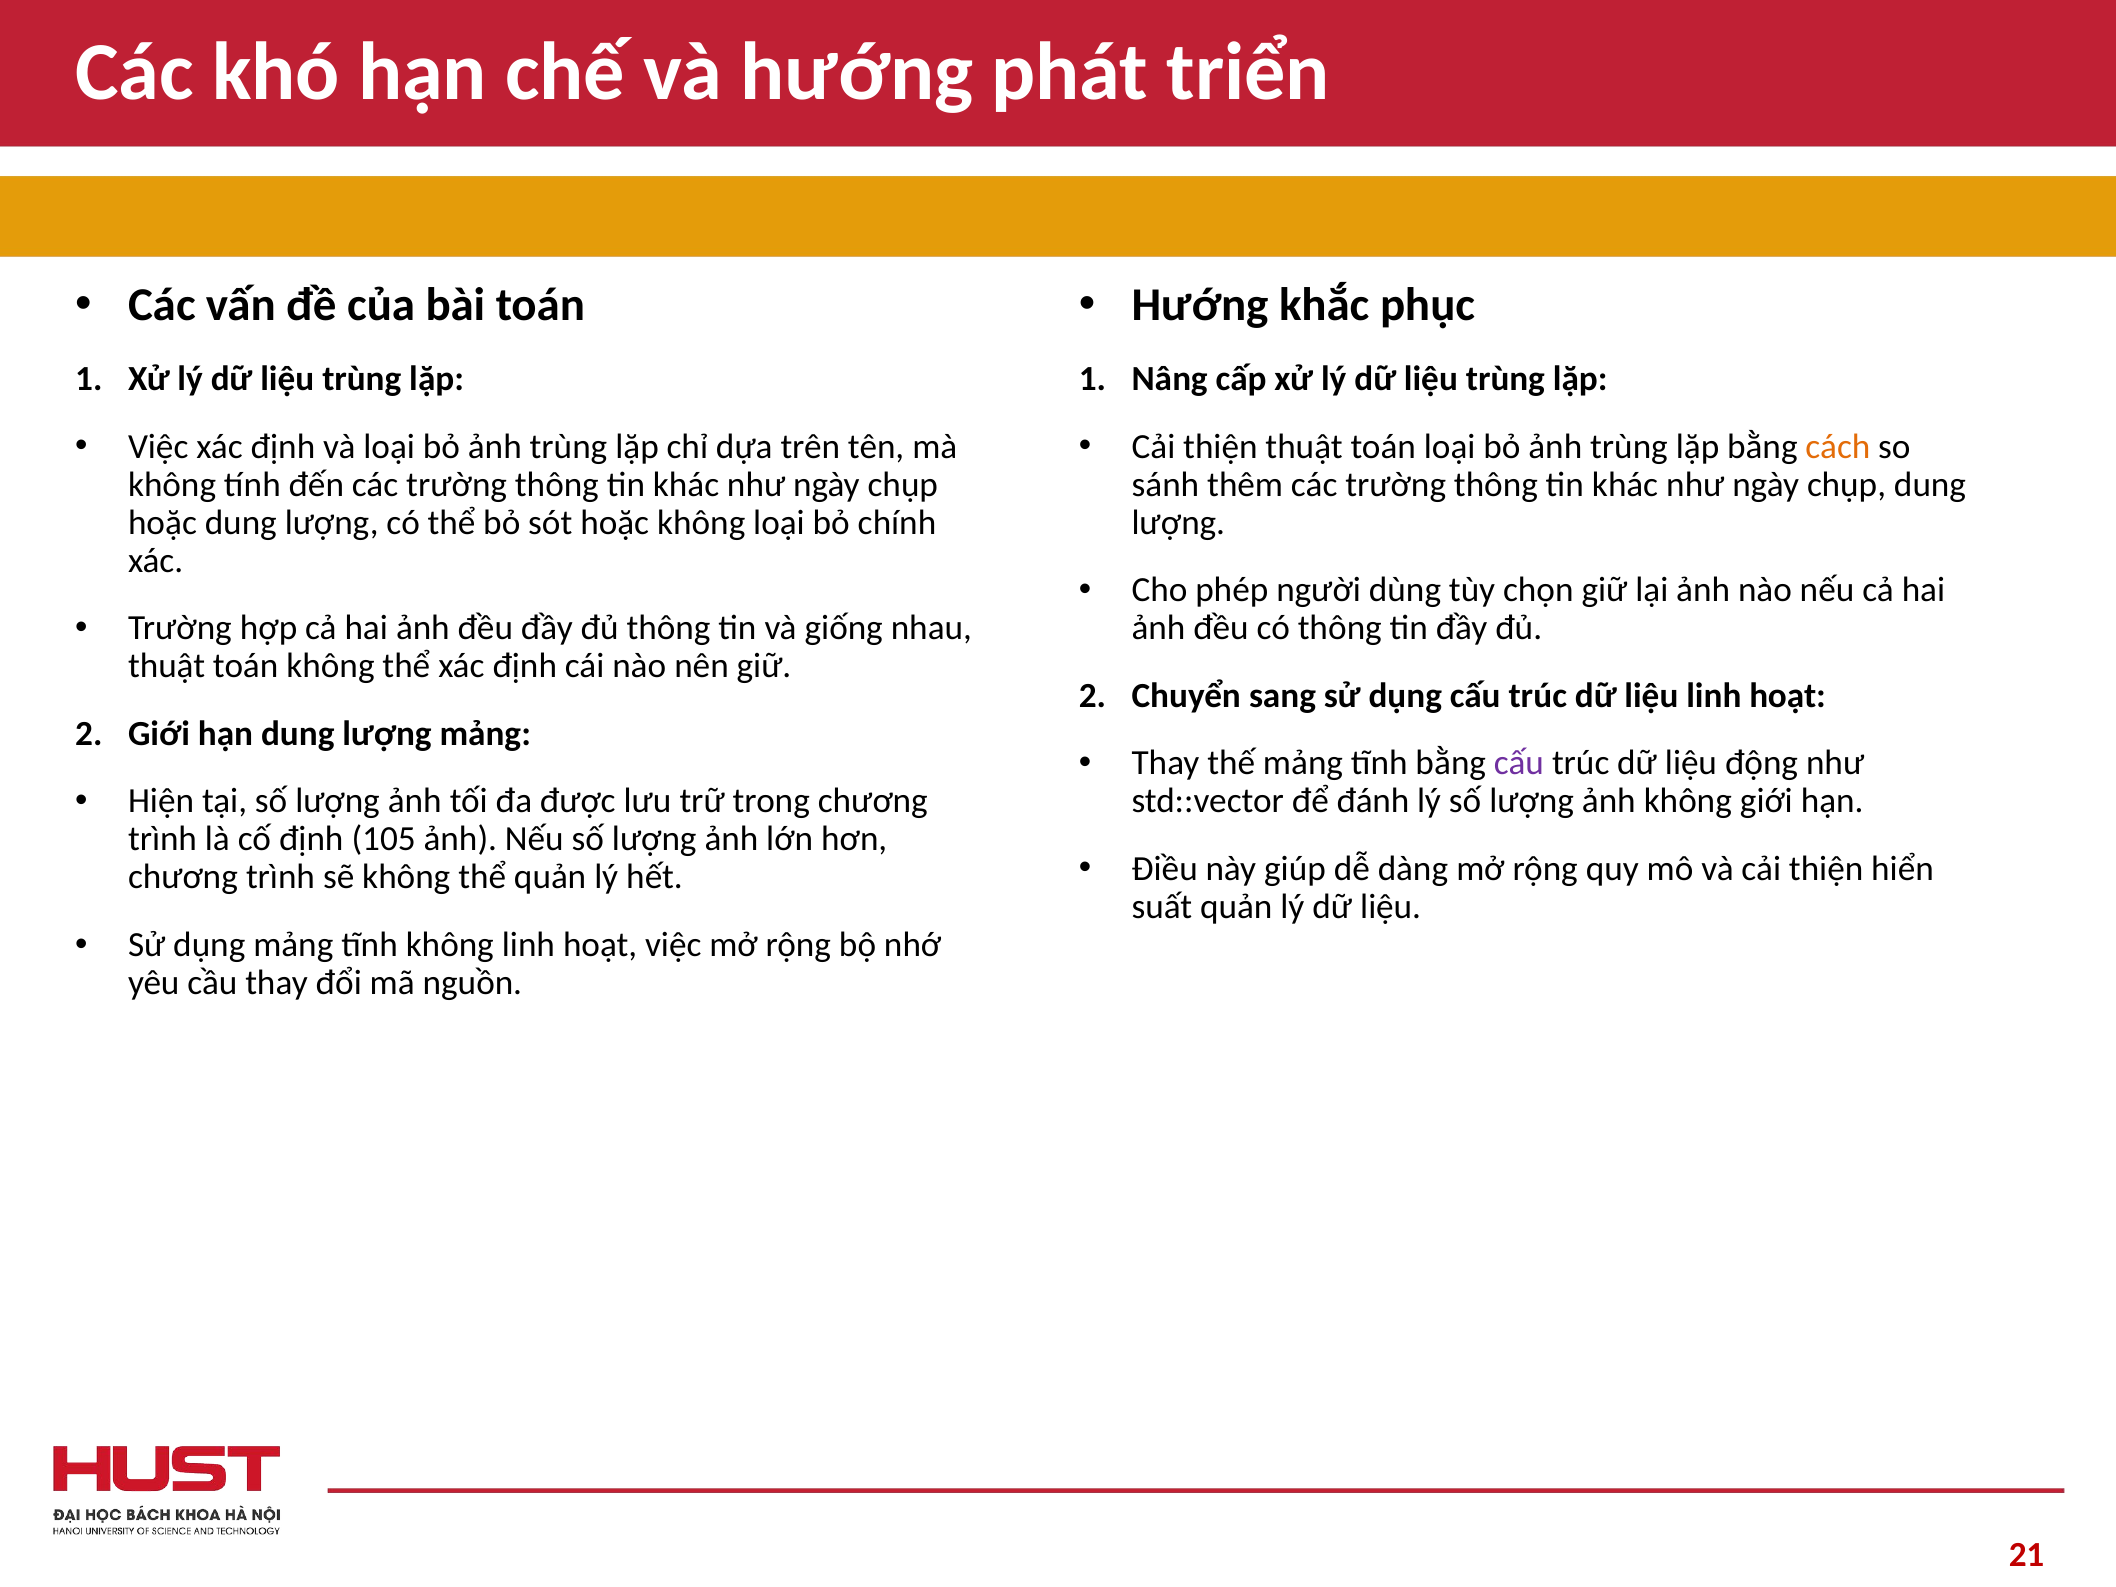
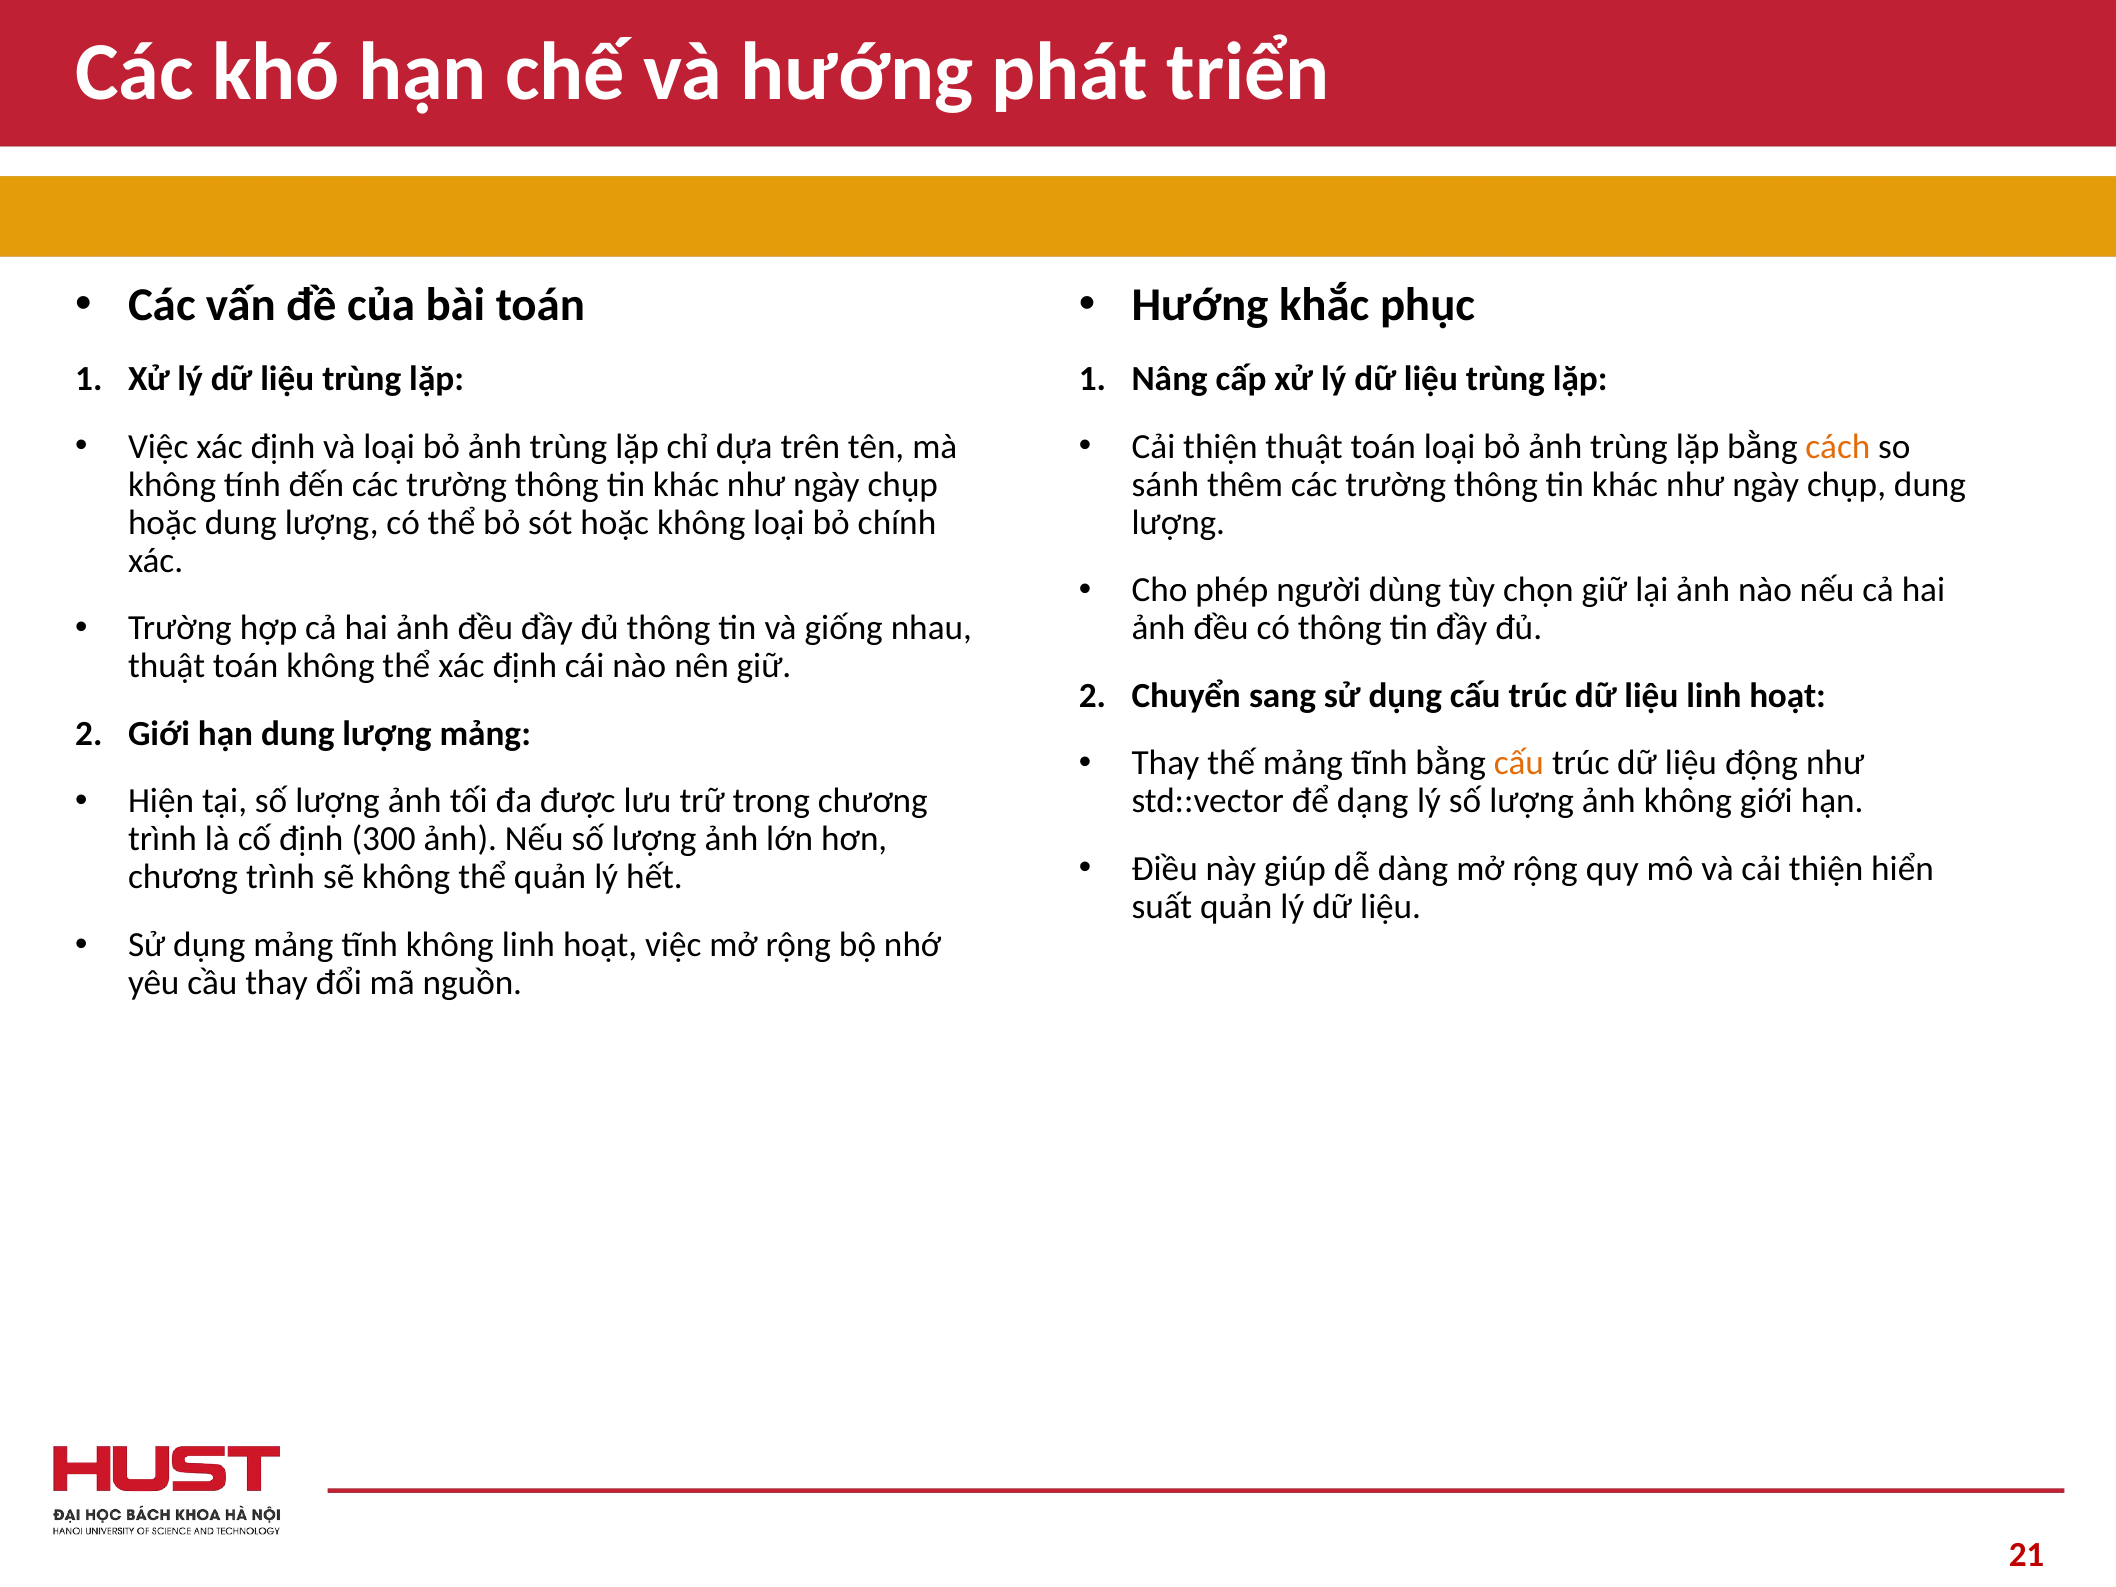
cấu colour: purple -> orange (1519, 763)
đánh: đánh -> dạng (1373, 801)
105: 105 -> 300 (384, 839)
